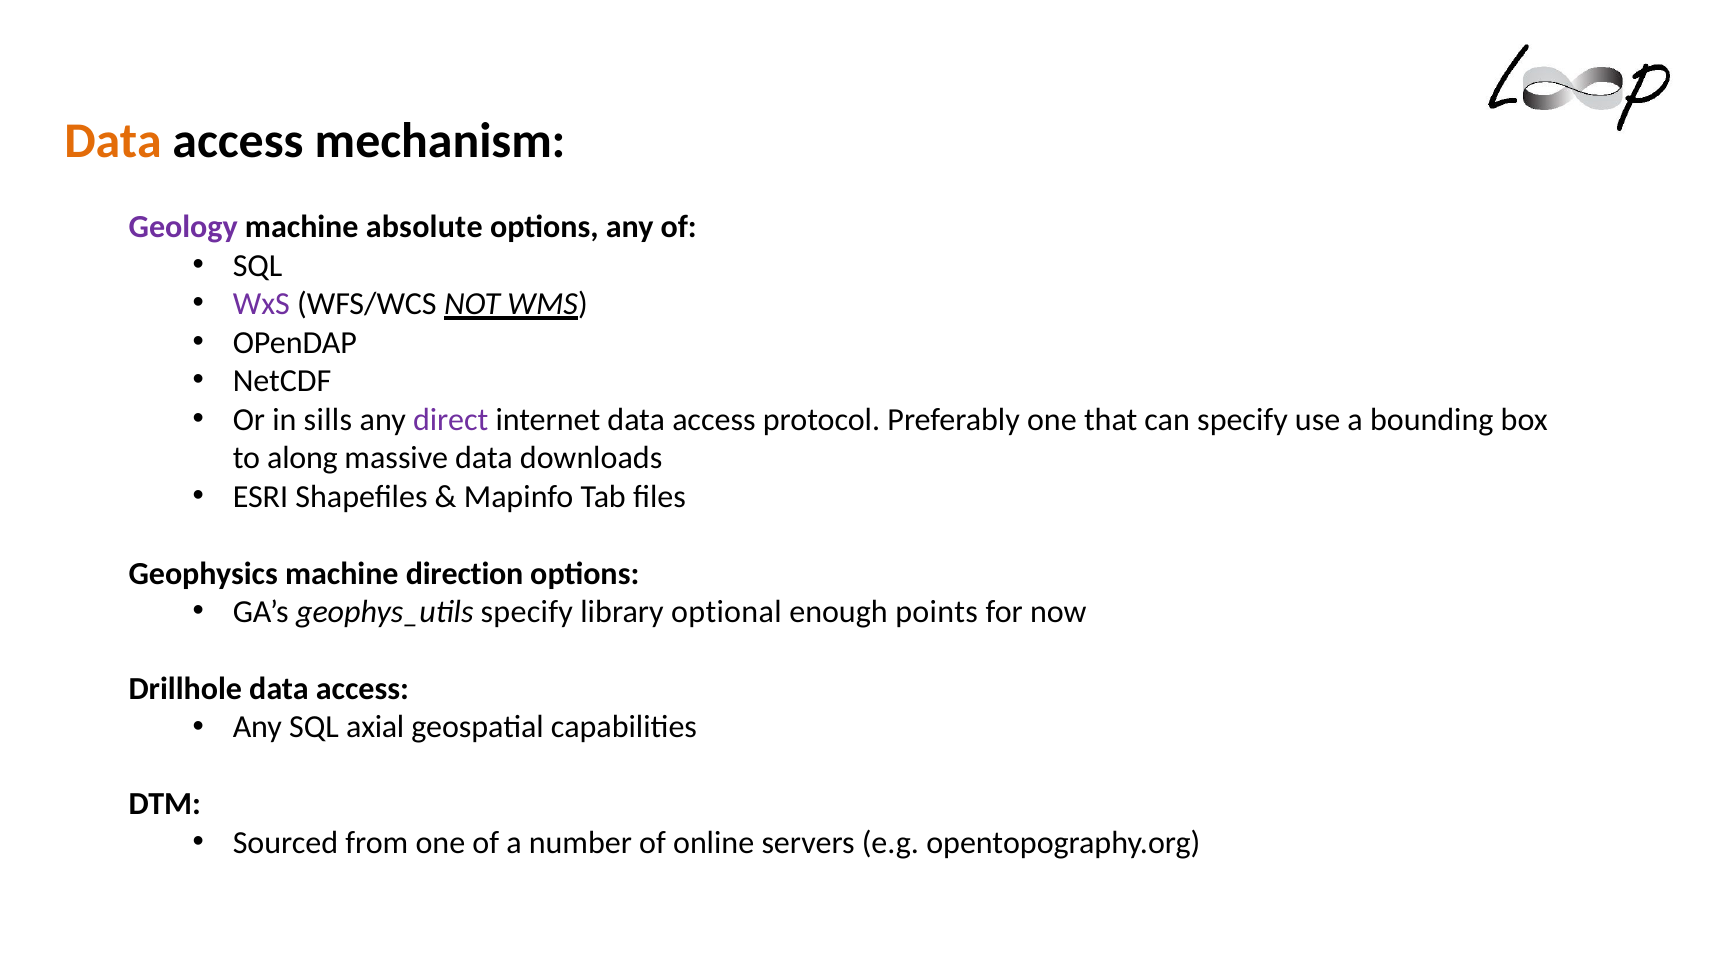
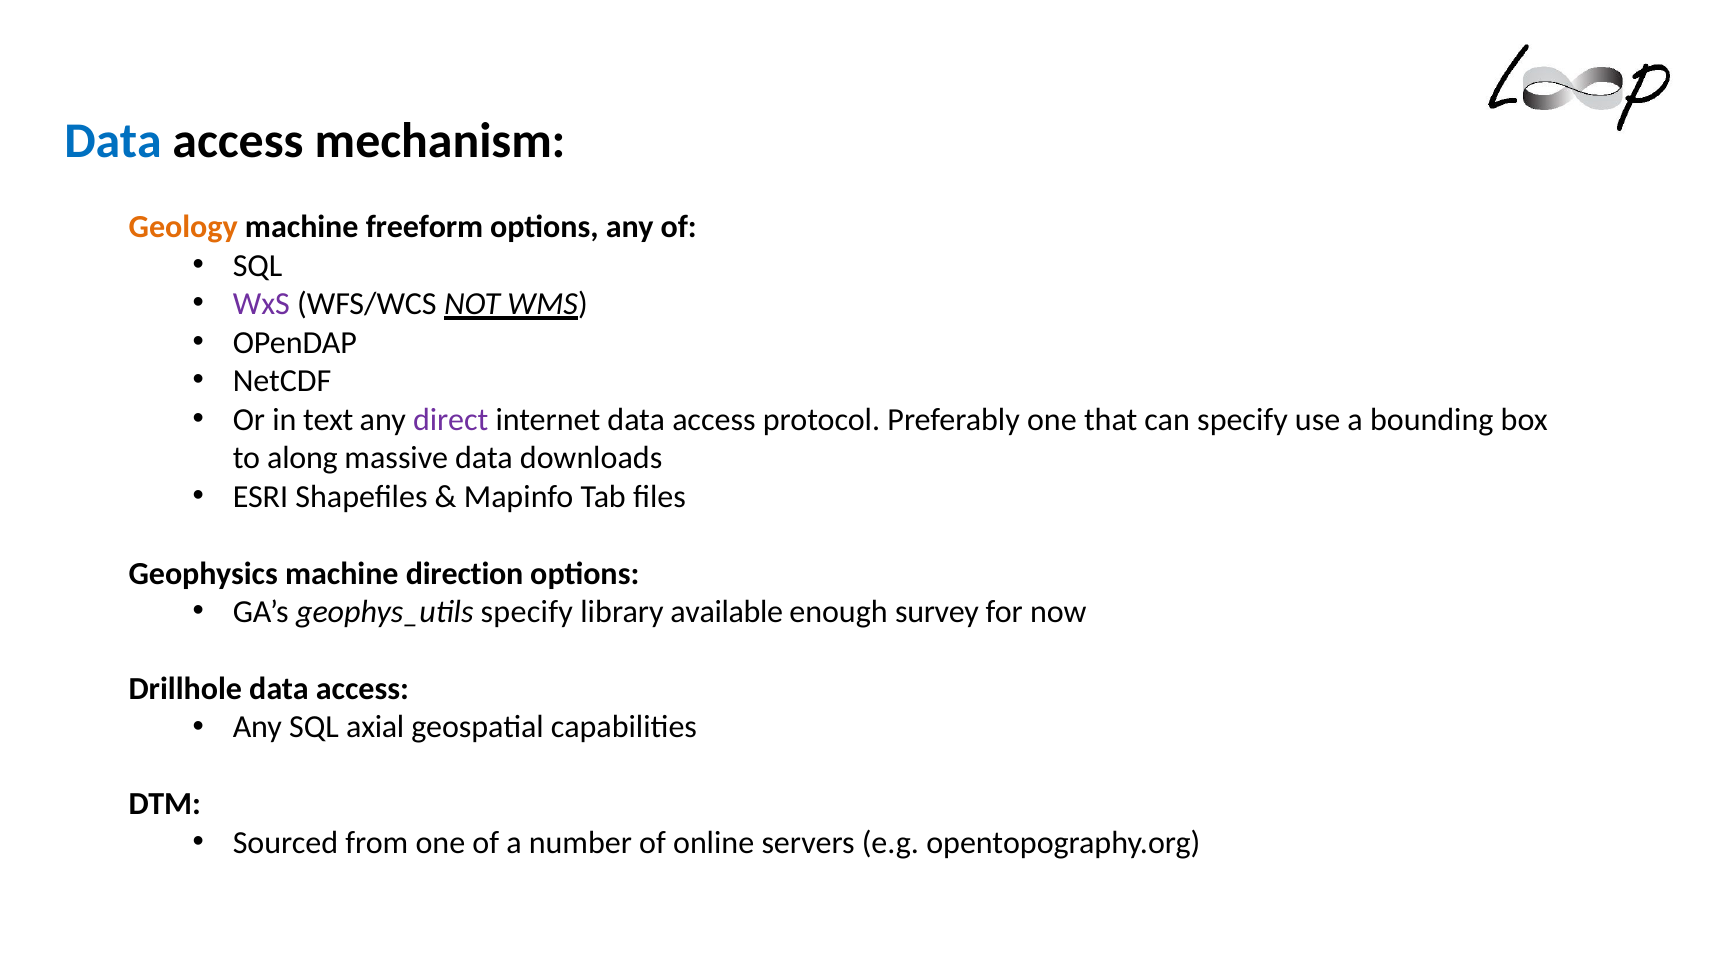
Data colour: orange -> blue (113, 141)
Geology colour: purple -> orange (183, 227)
absolute: absolute -> freeform (424, 227)
sills: sills -> text (328, 420)
optional: optional -> available (727, 612)
points: points -> survey (937, 612)
